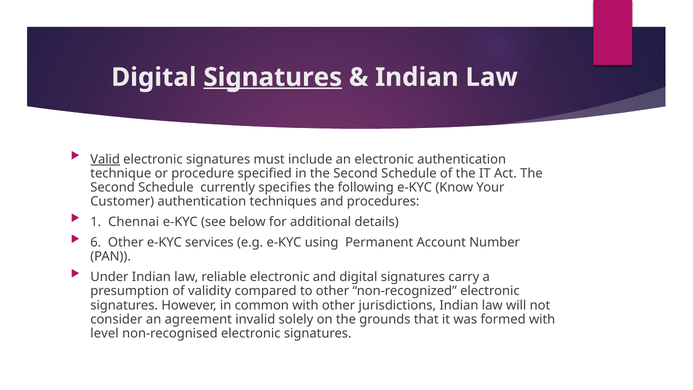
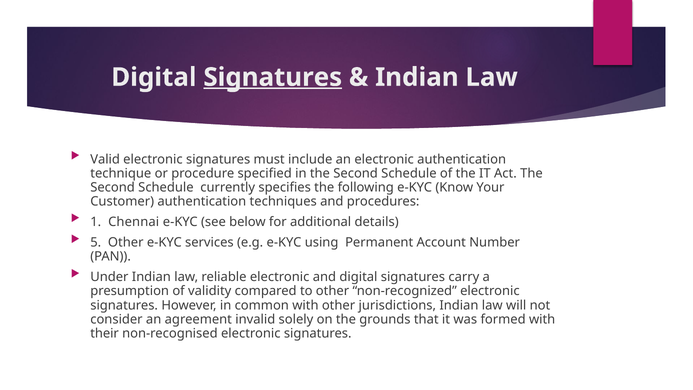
Valid underline: present -> none (105, 159)
6: 6 -> 5 (96, 242)
level: level -> their (105, 333)
